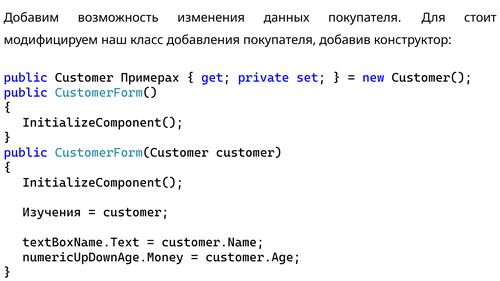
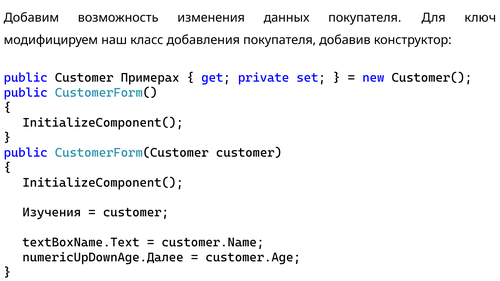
стоит: стоит -> ключ (480, 18)
numericUpDownAge.Money: numericUpDownAge.Money -> numericUpDownAge.Далее (103, 258)
